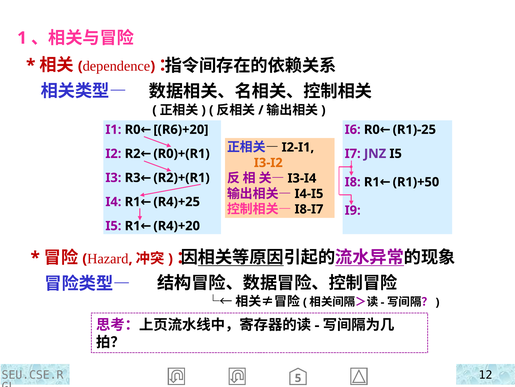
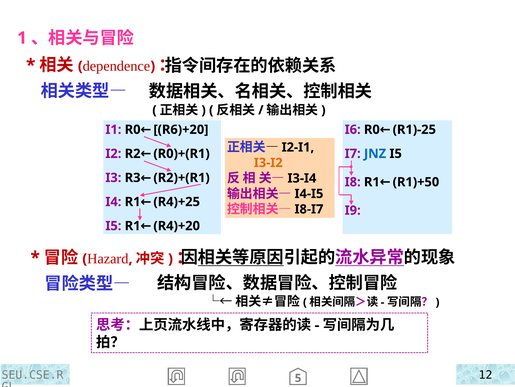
JNZ colour: purple -> blue (375, 153)
